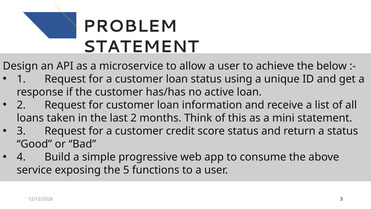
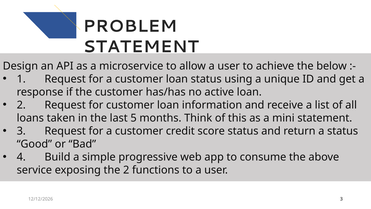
last 2: 2 -> 5 (134, 118)
the 5: 5 -> 2 (126, 170)
